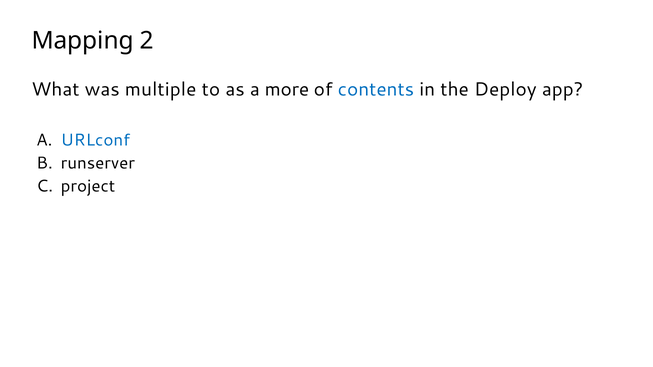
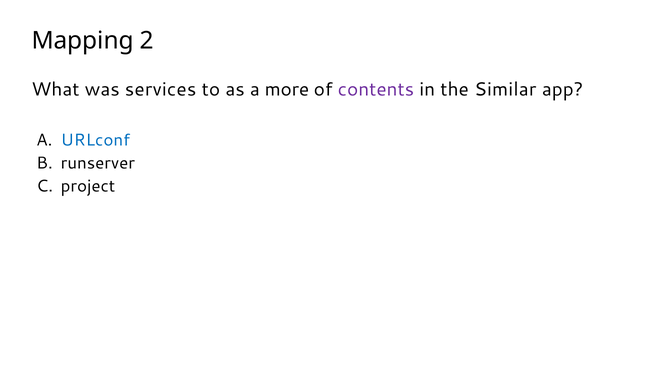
multiple: multiple -> services (161, 90)
contents colour: blue -> purple (376, 90)
Deploy: Deploy -> Similar (505, 90)
